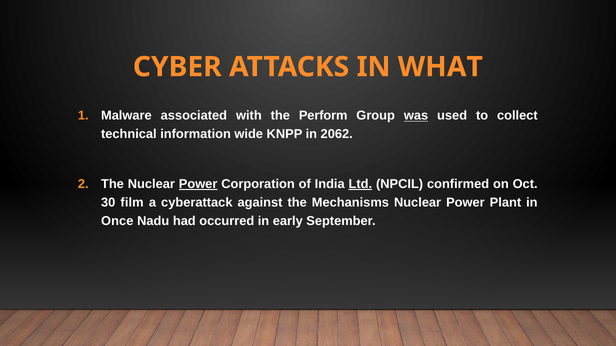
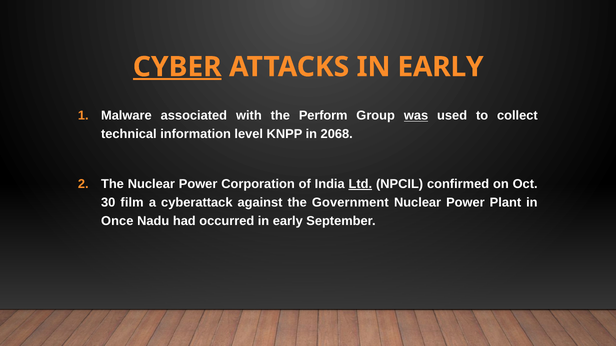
CYBER underline: none -> present (177, 67)
ATTACKS IN WHAT: WHAT -> EARLY (440, 67)
wide: wide -> level (249, 134)
2062: 2062 -> 2068 (337, 134)
Power underline: present -> none (198, 184)
Mechanisms: Mechanisms -> Government (350, 203)
